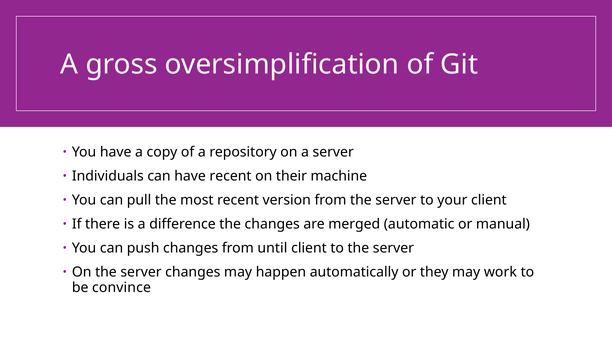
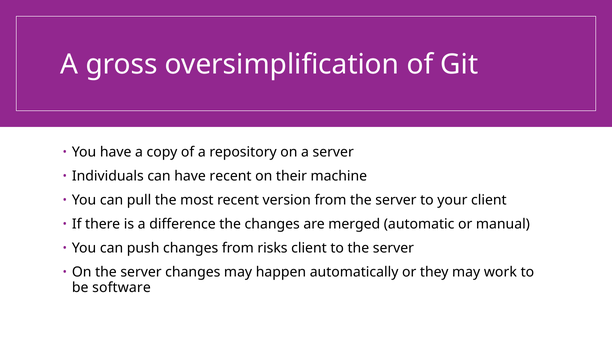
until: until -> risks (272, 248)
convince: convince -> software (121, 288)
